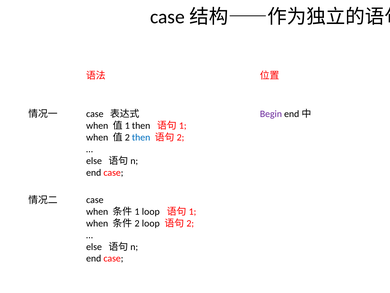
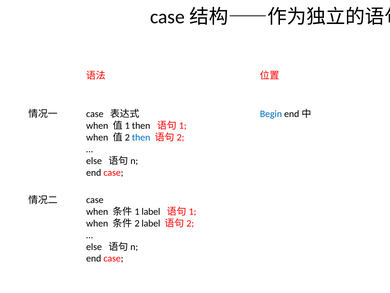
Begin colour: purple -> blue (271, 114)
loop: loop -> label (151, 211)
loop: loop -> label (151, 223)
